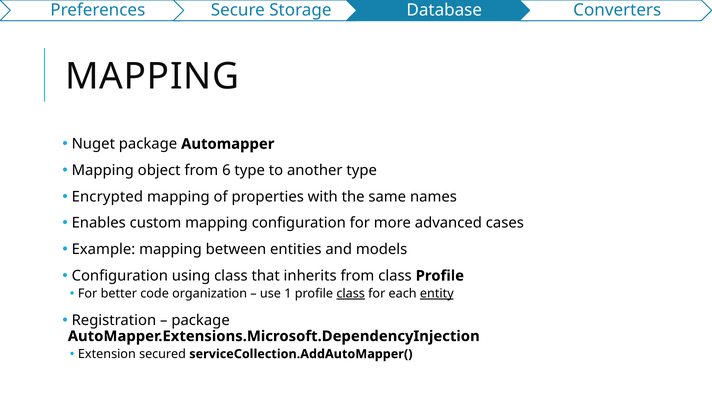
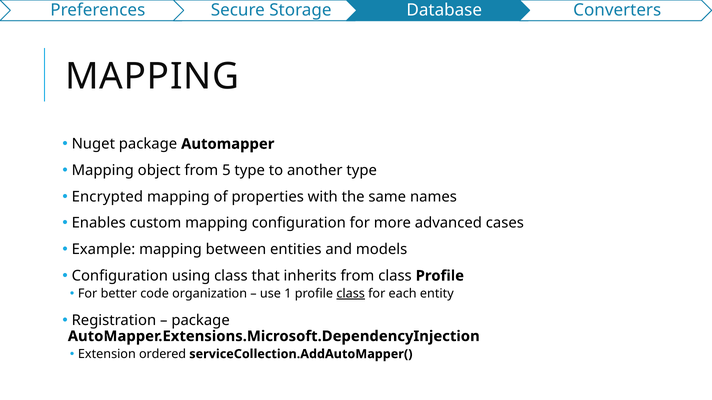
6: 6 -> 5 (226, 170)
entity underline: present -> none (437, 294)
secured: secured -> ordered (163, 354)
